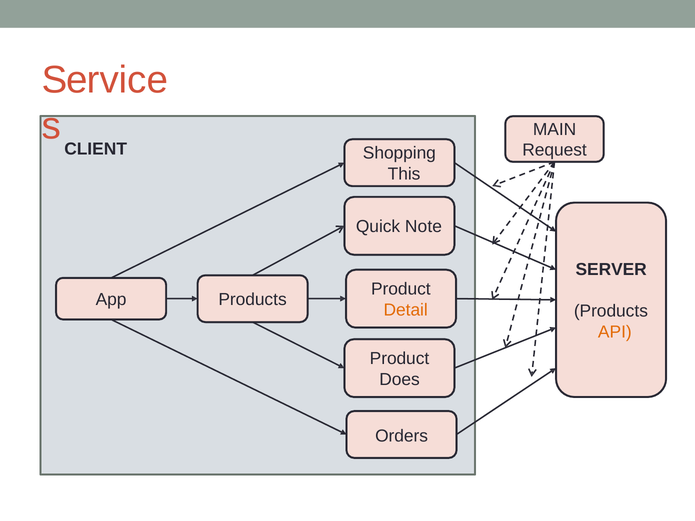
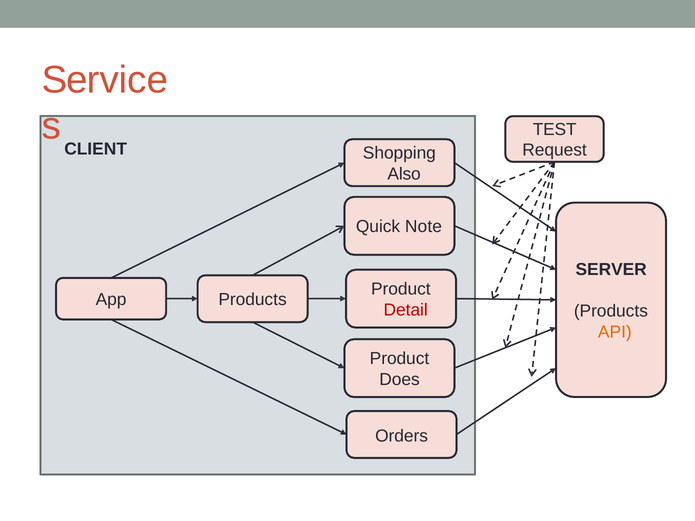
MAIN: MAIN -> TEST (555, 129)
This: This -> Also (404, 174)
Detail colour: orange -> red (406, 310)
